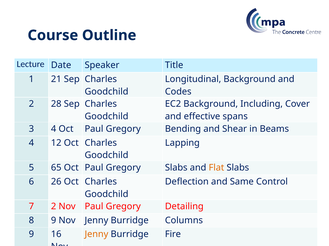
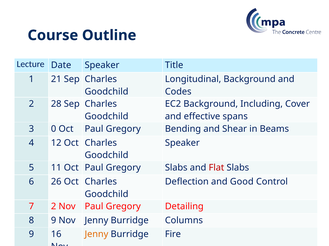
3 4: 4 -> 0 (54, 129)
Lapping: Lapping -> Speaker (182, 143)
65: 65 -> 11 (56, 168)
Flat colour: orange -> red (216, 168)
Same: Same -> Good (242, 182)
